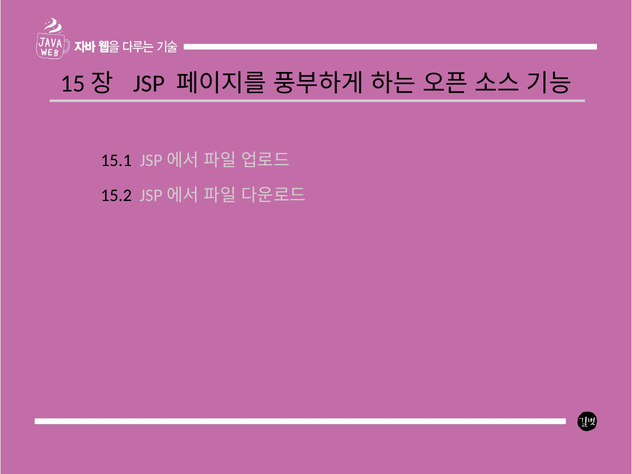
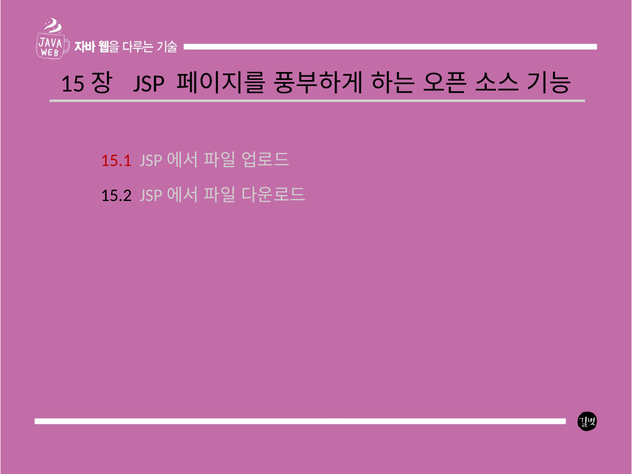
15.1 colour: black -> red (116, 160)
